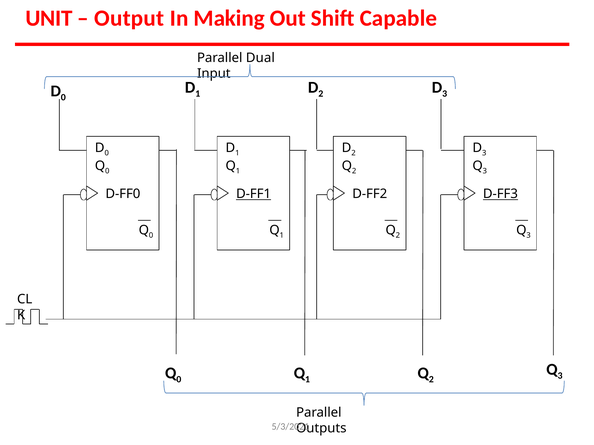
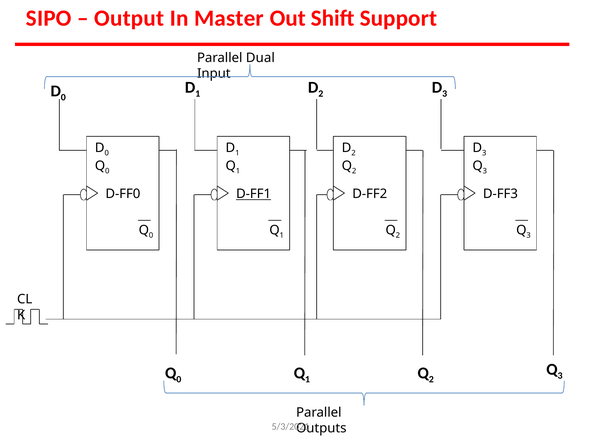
UNIT: UNIT -> SIPO (49, 18)
Making: Making -> Master (229, 18)
Capable: Capable -> Support (398, 18)
D-FF3 underline: present -> none (500, 194)
